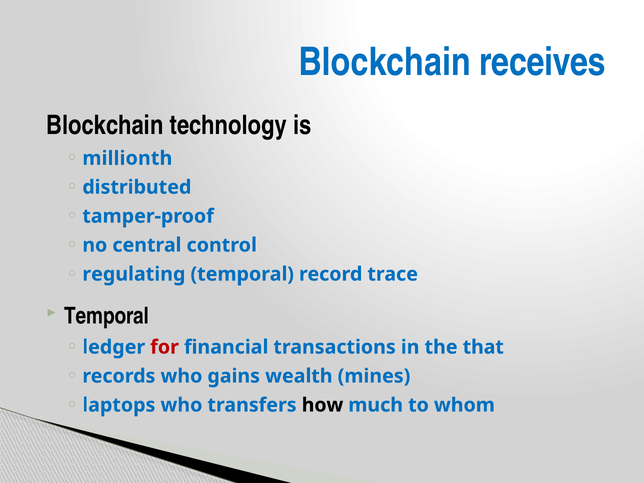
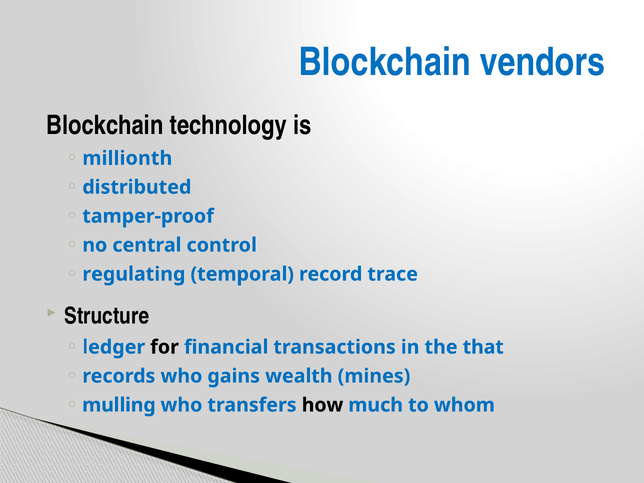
receives: receives -> vendors (542, 62)
Temporal: Temporal -> Structure (107, 316)
for colour: red -> black (165, 347)
laptops: laptops -> mulling (119, 405)
